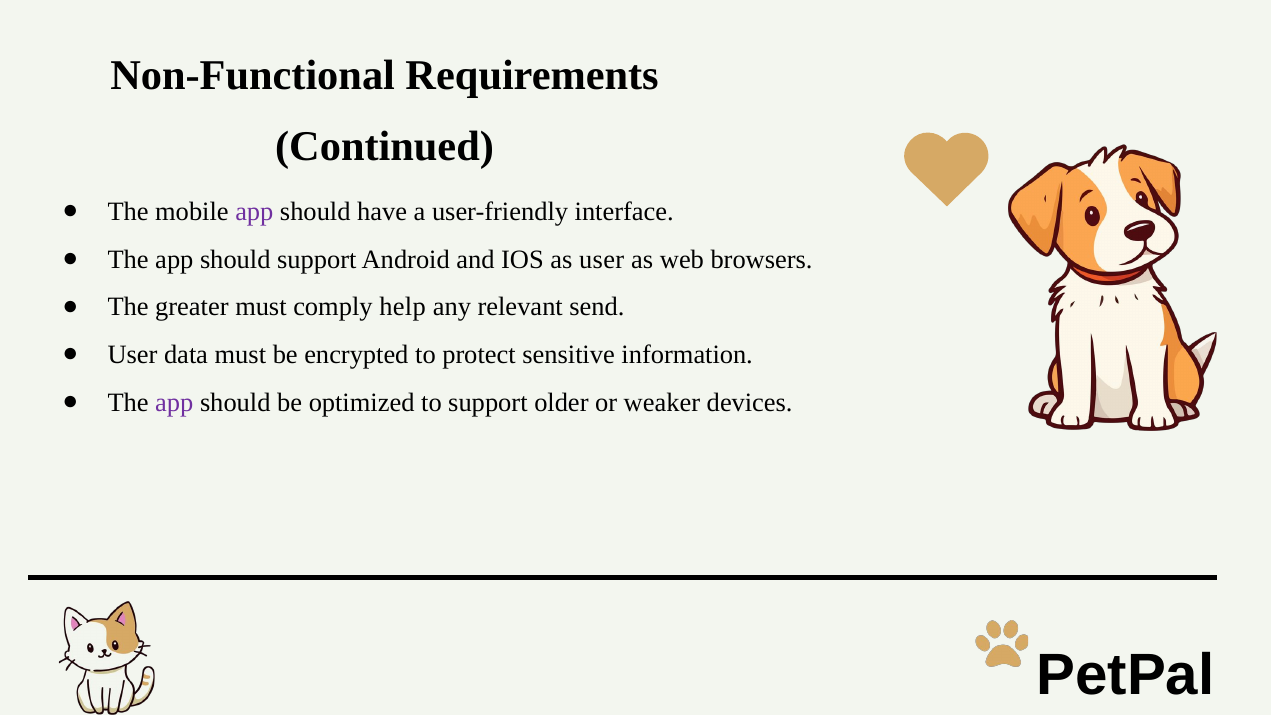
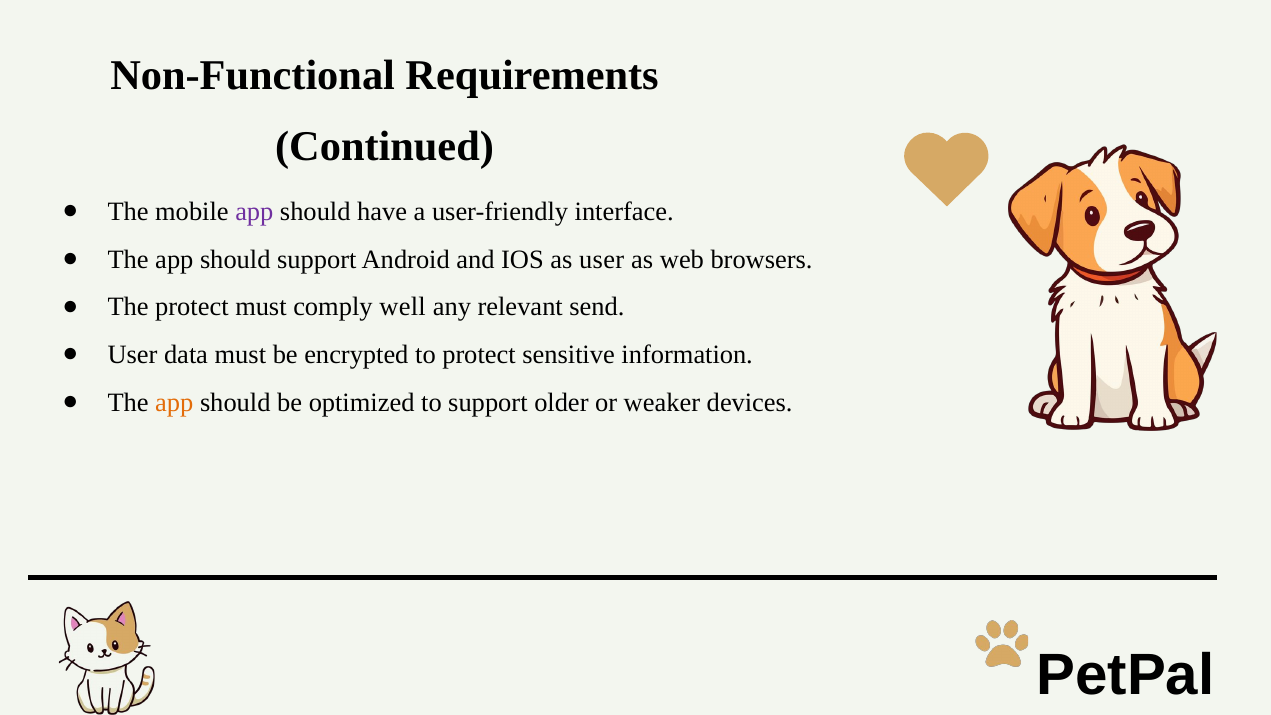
The greater: greater -> protect (192, 307)
help: help -> well (403, 307)
app colour: purple -> orange (174, 402)
